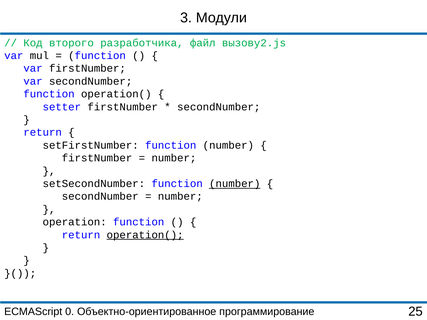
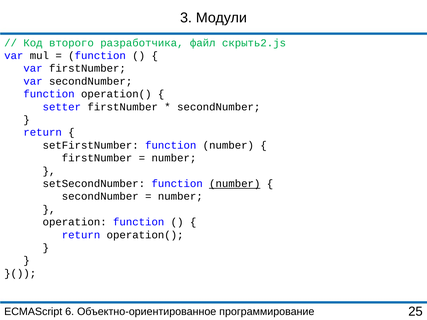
вызову2.js: вызову2.js -> скрыть2.js (254, 43)
operation( underline: present -> none (145, 235)
0: 0 -> 6 (70, 312)
